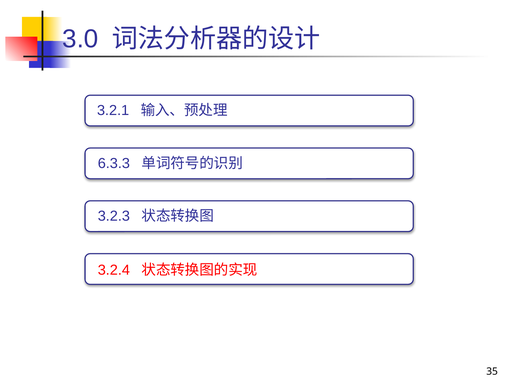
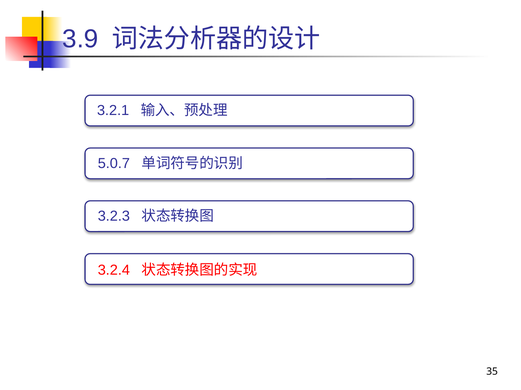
3.0: 3.0 -> 3.9 (80, 39)
6.3.3: 6.3.3 -> 5.0.7 (114, 164)
